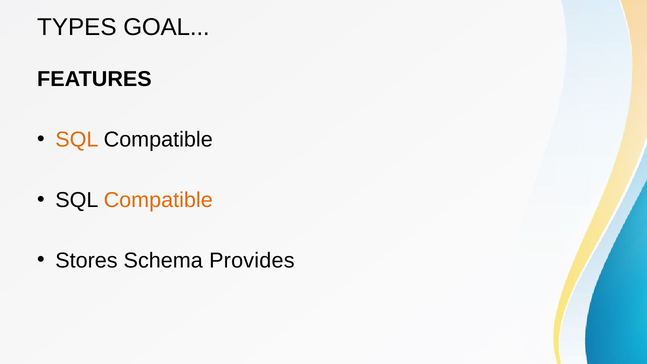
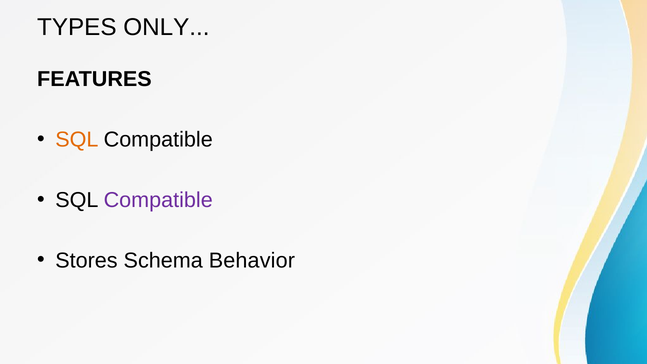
GOAL: GOAL -> ONLY (166, 27)
Compatible colour: orange -> purple (158, 200)
Provides: Provides -> Behavior (252, 260)
